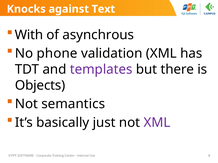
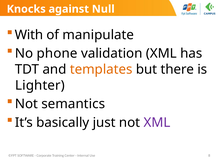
Text: Text -> Null (103, 9)
asynchrous: asynchrous -> manipulate (98, 35)
templates colour: purple -> orange (101, 70)
Objects: Objects -> Lighter (40, 86)
